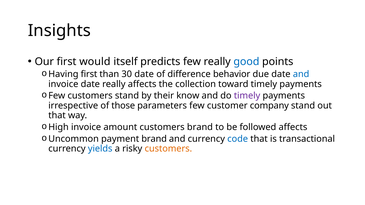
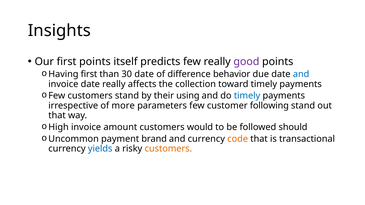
first would: would -> points (95, 62)
good colour: blue -> purple (246, 62)
know: know -> using (188, 96)
timely colour: purple -> blue (247, 96)
those: those -> more (123, 106)
company: company -> following (269, 106)
customers brand: brand -> would (200, 127)
followed affects: affects -> should (293, 127)
code colour: blue -> orange (238, 139)
